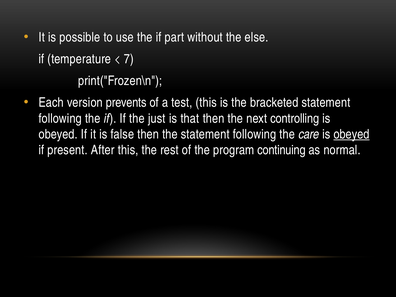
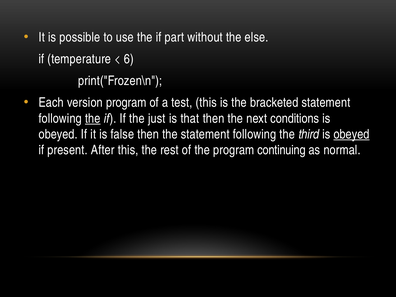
7: 7 -> 6 (129, 59)
version prevents: prevents -> program (126, 103)
the underline: none -> present (93, 118)
controlling: controlling -> conditions (295, 118)
care: care -> third (309, 134)
